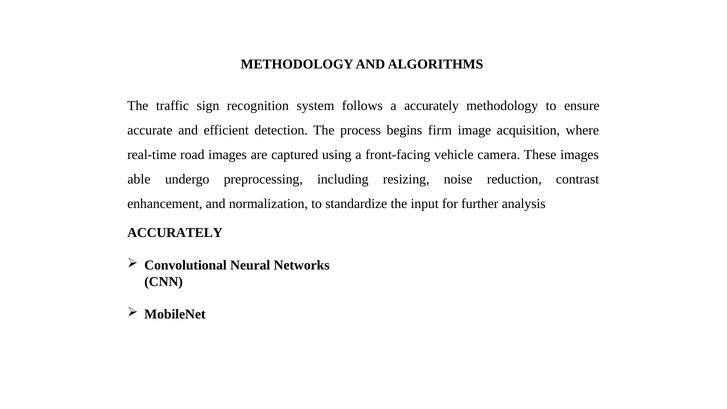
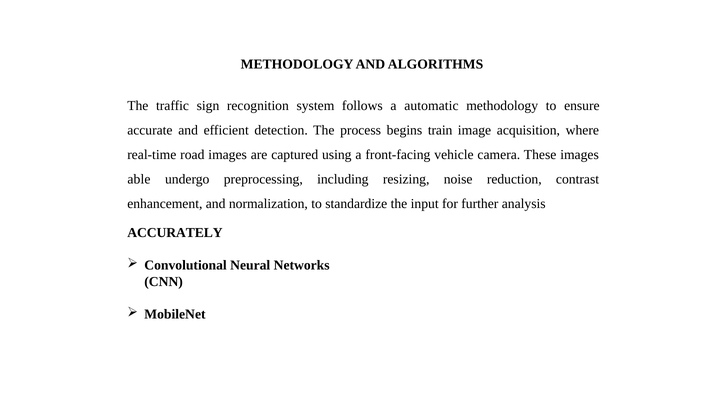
a accurately: accurately -> automatic (431, 106)
firm: firm -> train (440, 130)
